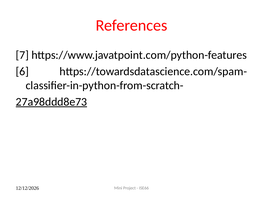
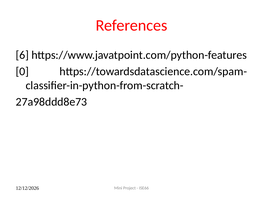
7: 7 -> 6 (22, 55)
6: 6 -> 0 (22, 72)
27a98ddd8e73 underline: present -> none (51, 102)
